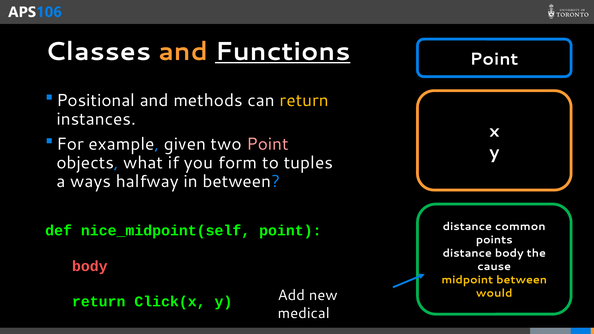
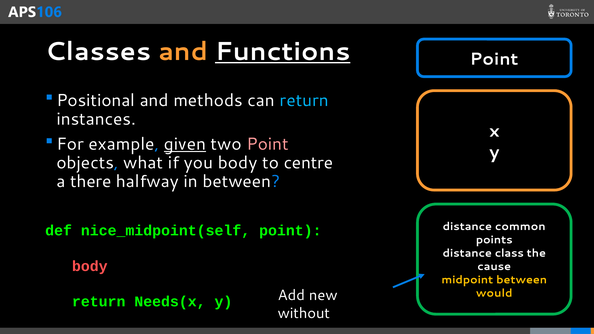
return colour: yellow -> light blue (304, 100)
given underline: none -> present (185, 144)
you form: form -> body (238, 163)
tuples: tuples -> centre (308, 163)
ways: ways -> there (91, 181)
distance body: body -> class (509, 253)
Click(x: Click(x -> Needs(x (170, 302)
medical: medical -> without (304, 313)
